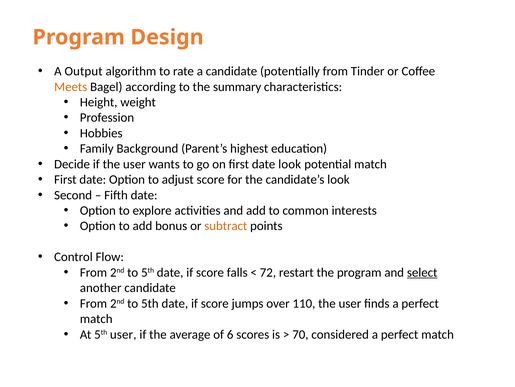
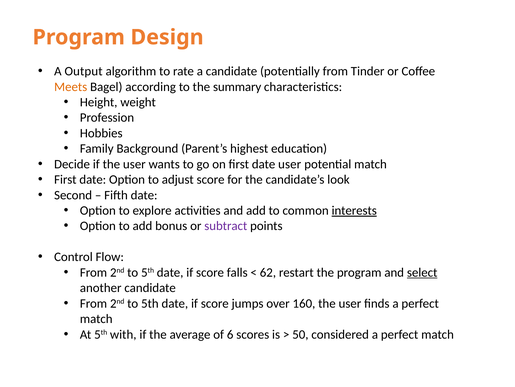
date look: look -> user (290, 164)
interests underline: none -> present (354, 210)
subtract colour: orange -> purple (226, 226)
72: 72 -> 62 (268, 272)
110: 110 -> 160 (304, 303)
5th user: user -> with (123, 334)
70: 70 -> 50 (300, 334)
